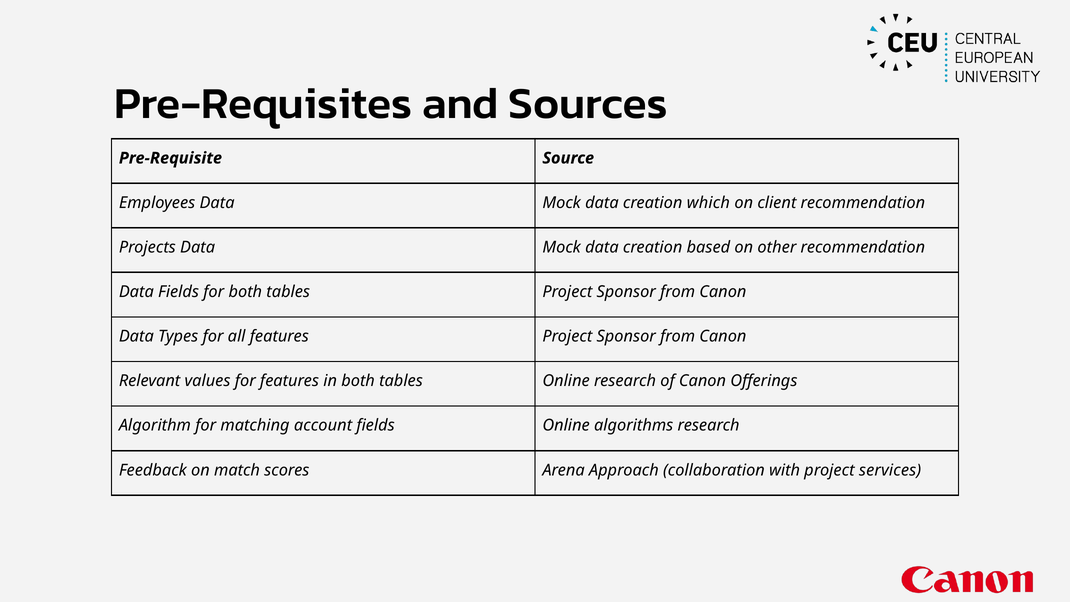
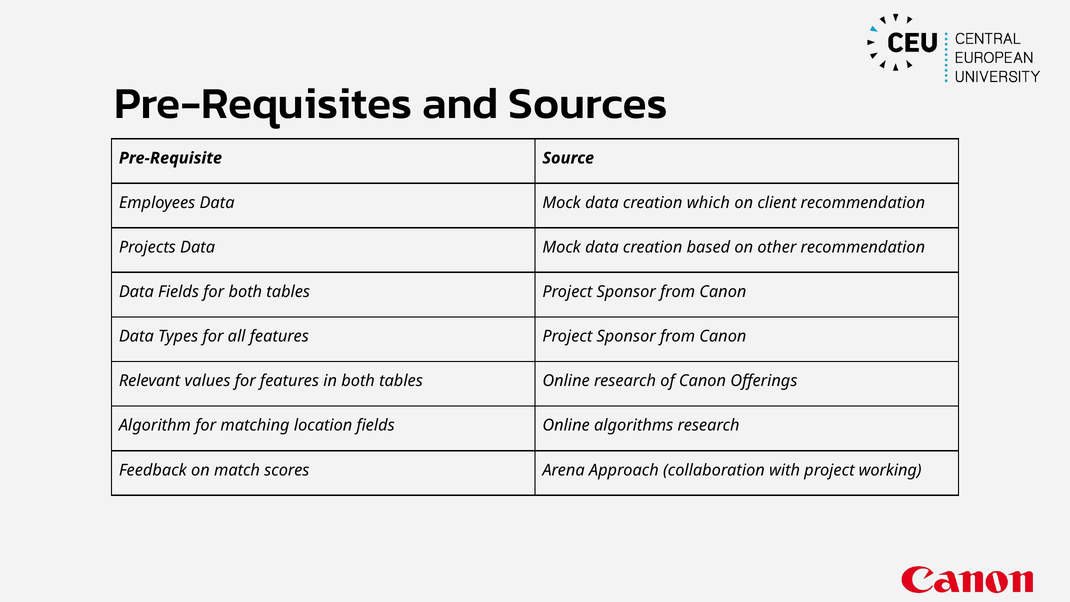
account: account -> location (323, 426)
services: services -> working (890, 470)
